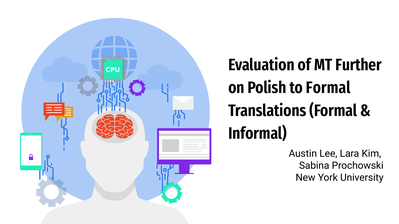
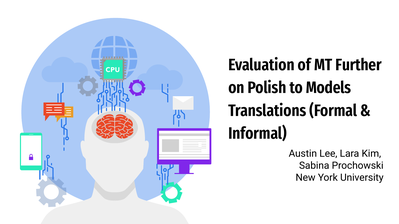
to Formal: Formal -> Models (328, 88)
